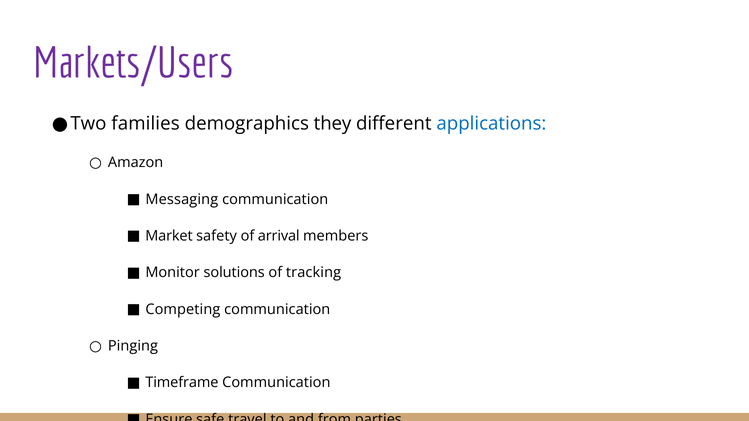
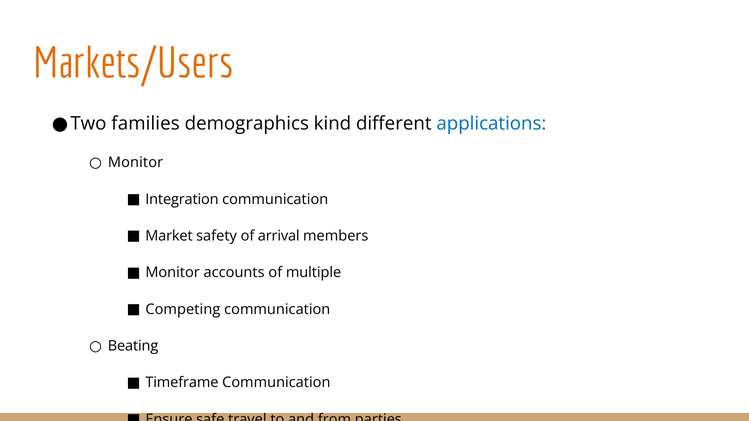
Markets/Users colour: purple -> orange (133, 63)
they: they -> kind (332, 124)
Amazon: Amazon -> Monitor (136, 163)
Messaging: Messaging -> Integration (182, 199)
solutions: solutions -> accounts (234, 273)
tracking: tracking -> multiple (314, 273)
Pinging: Pinging -> Beating (133, 346)
